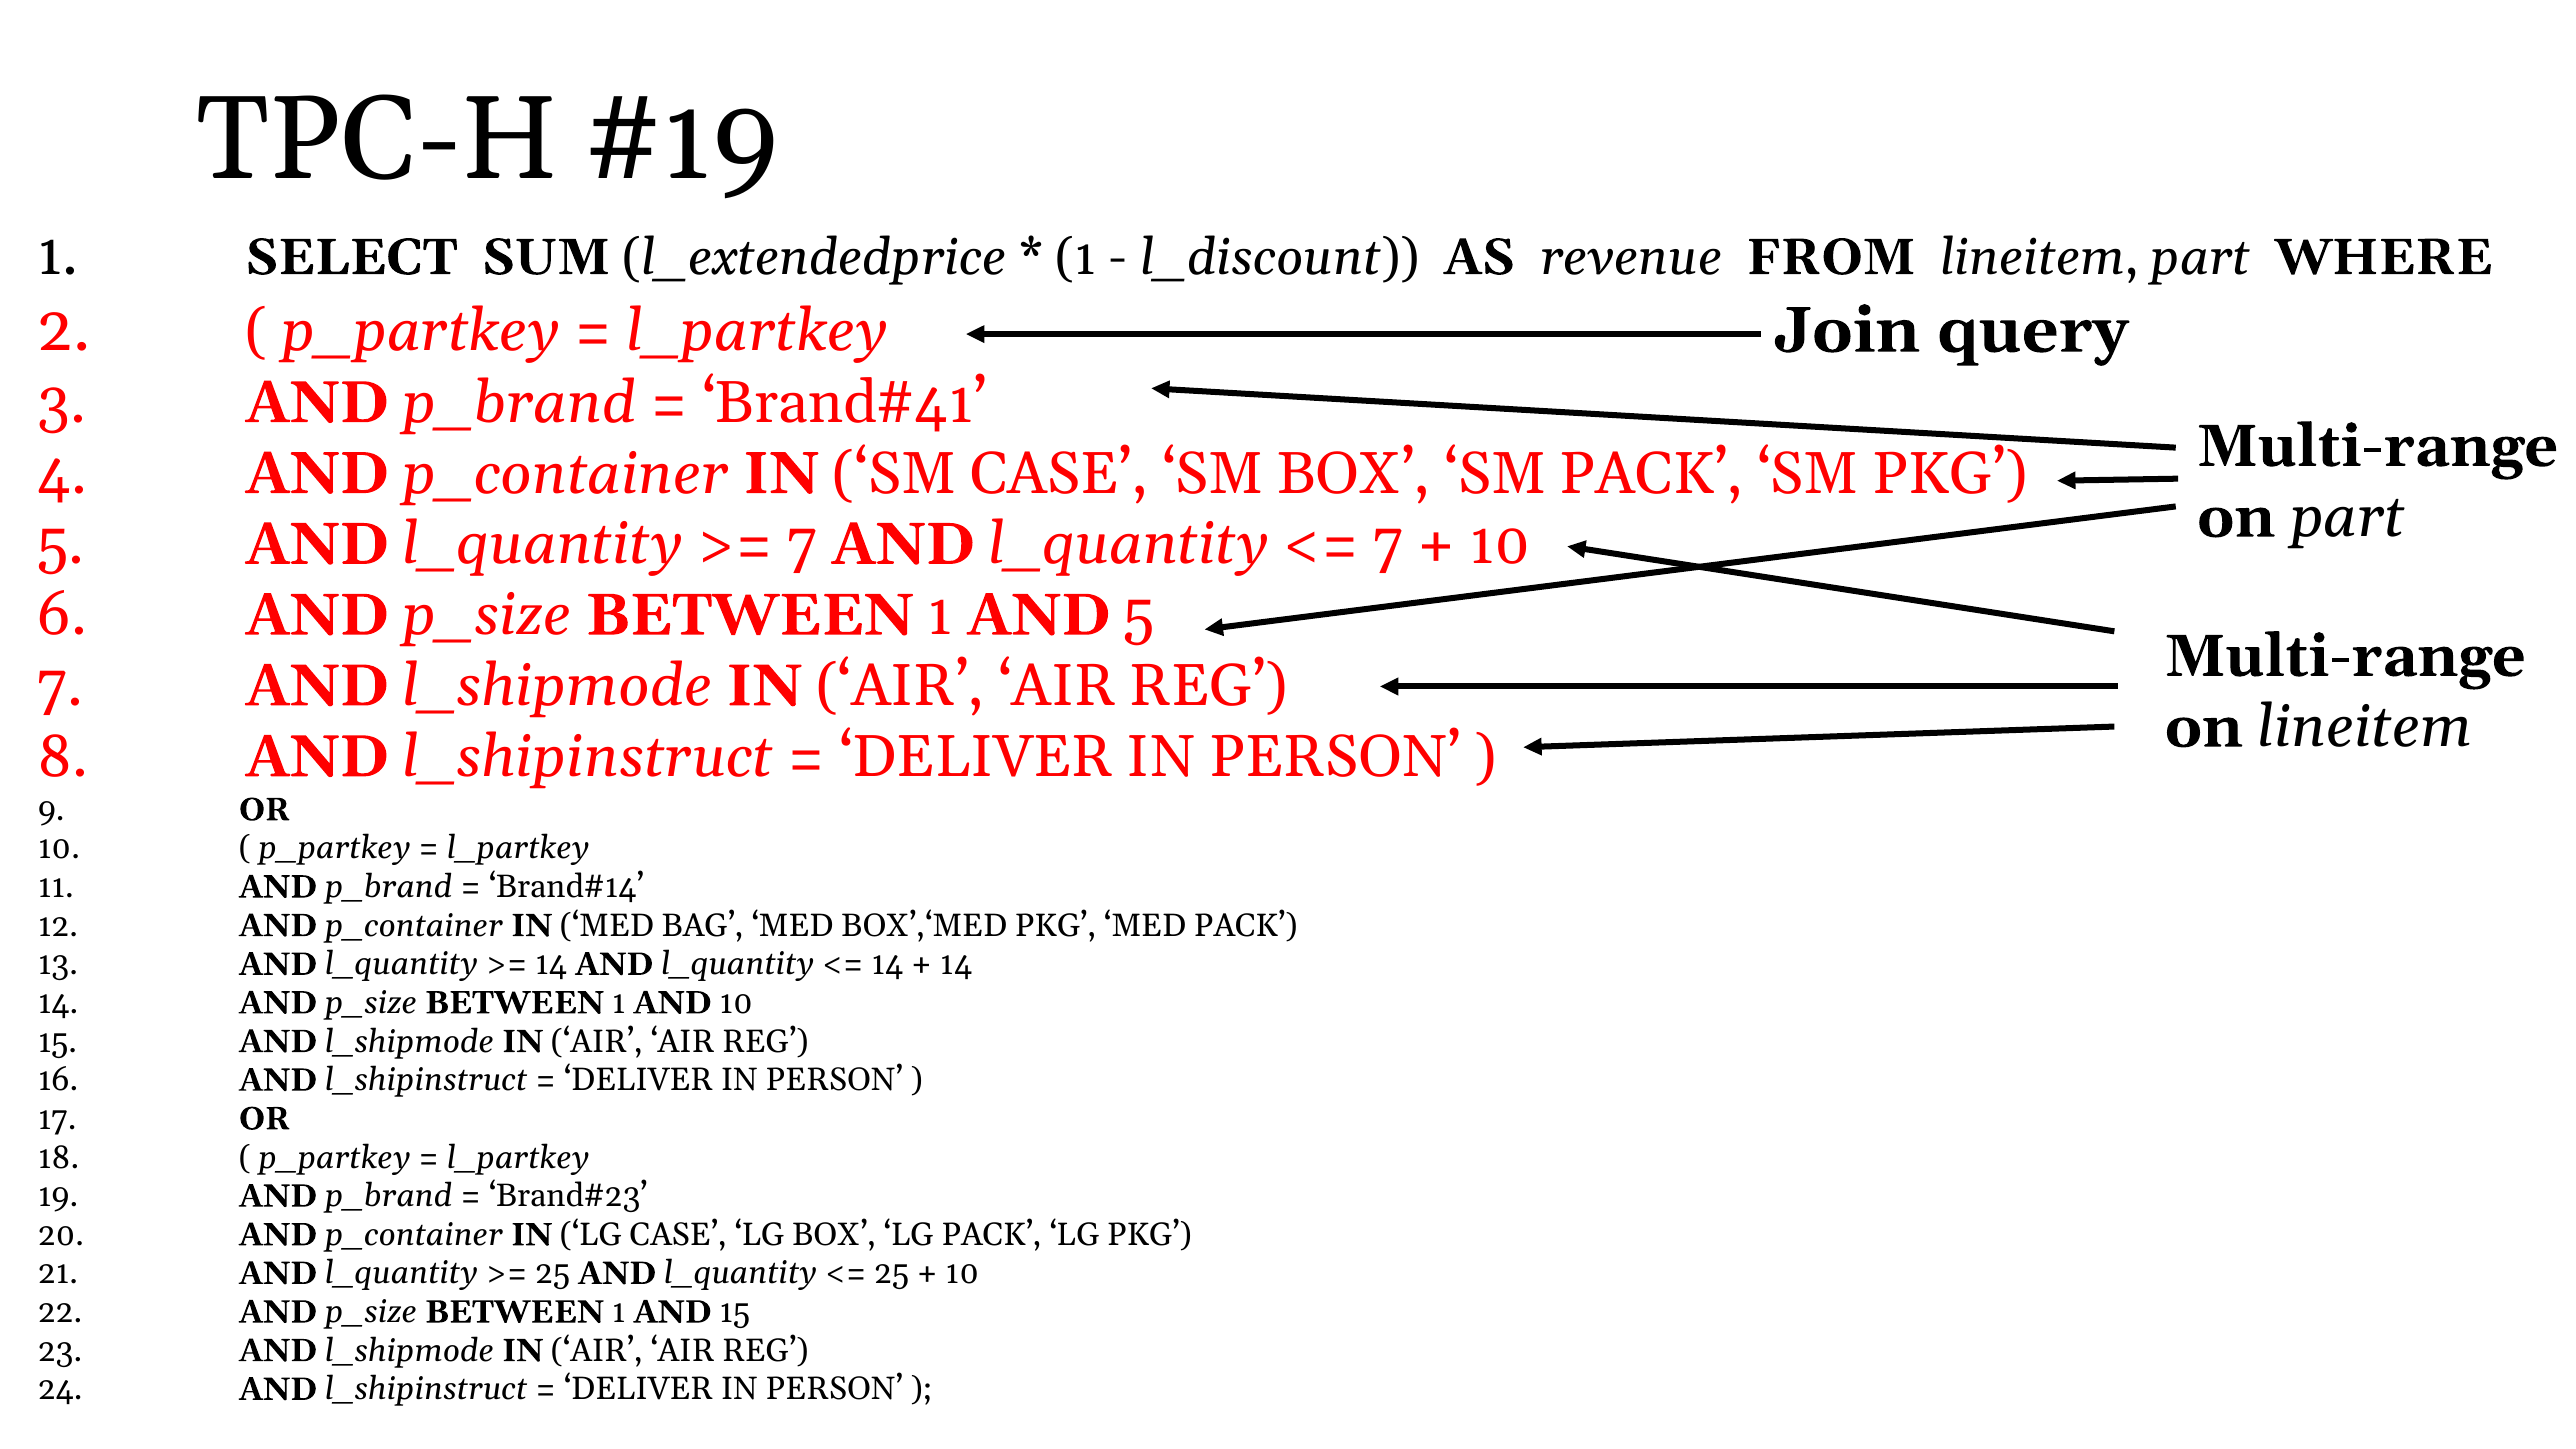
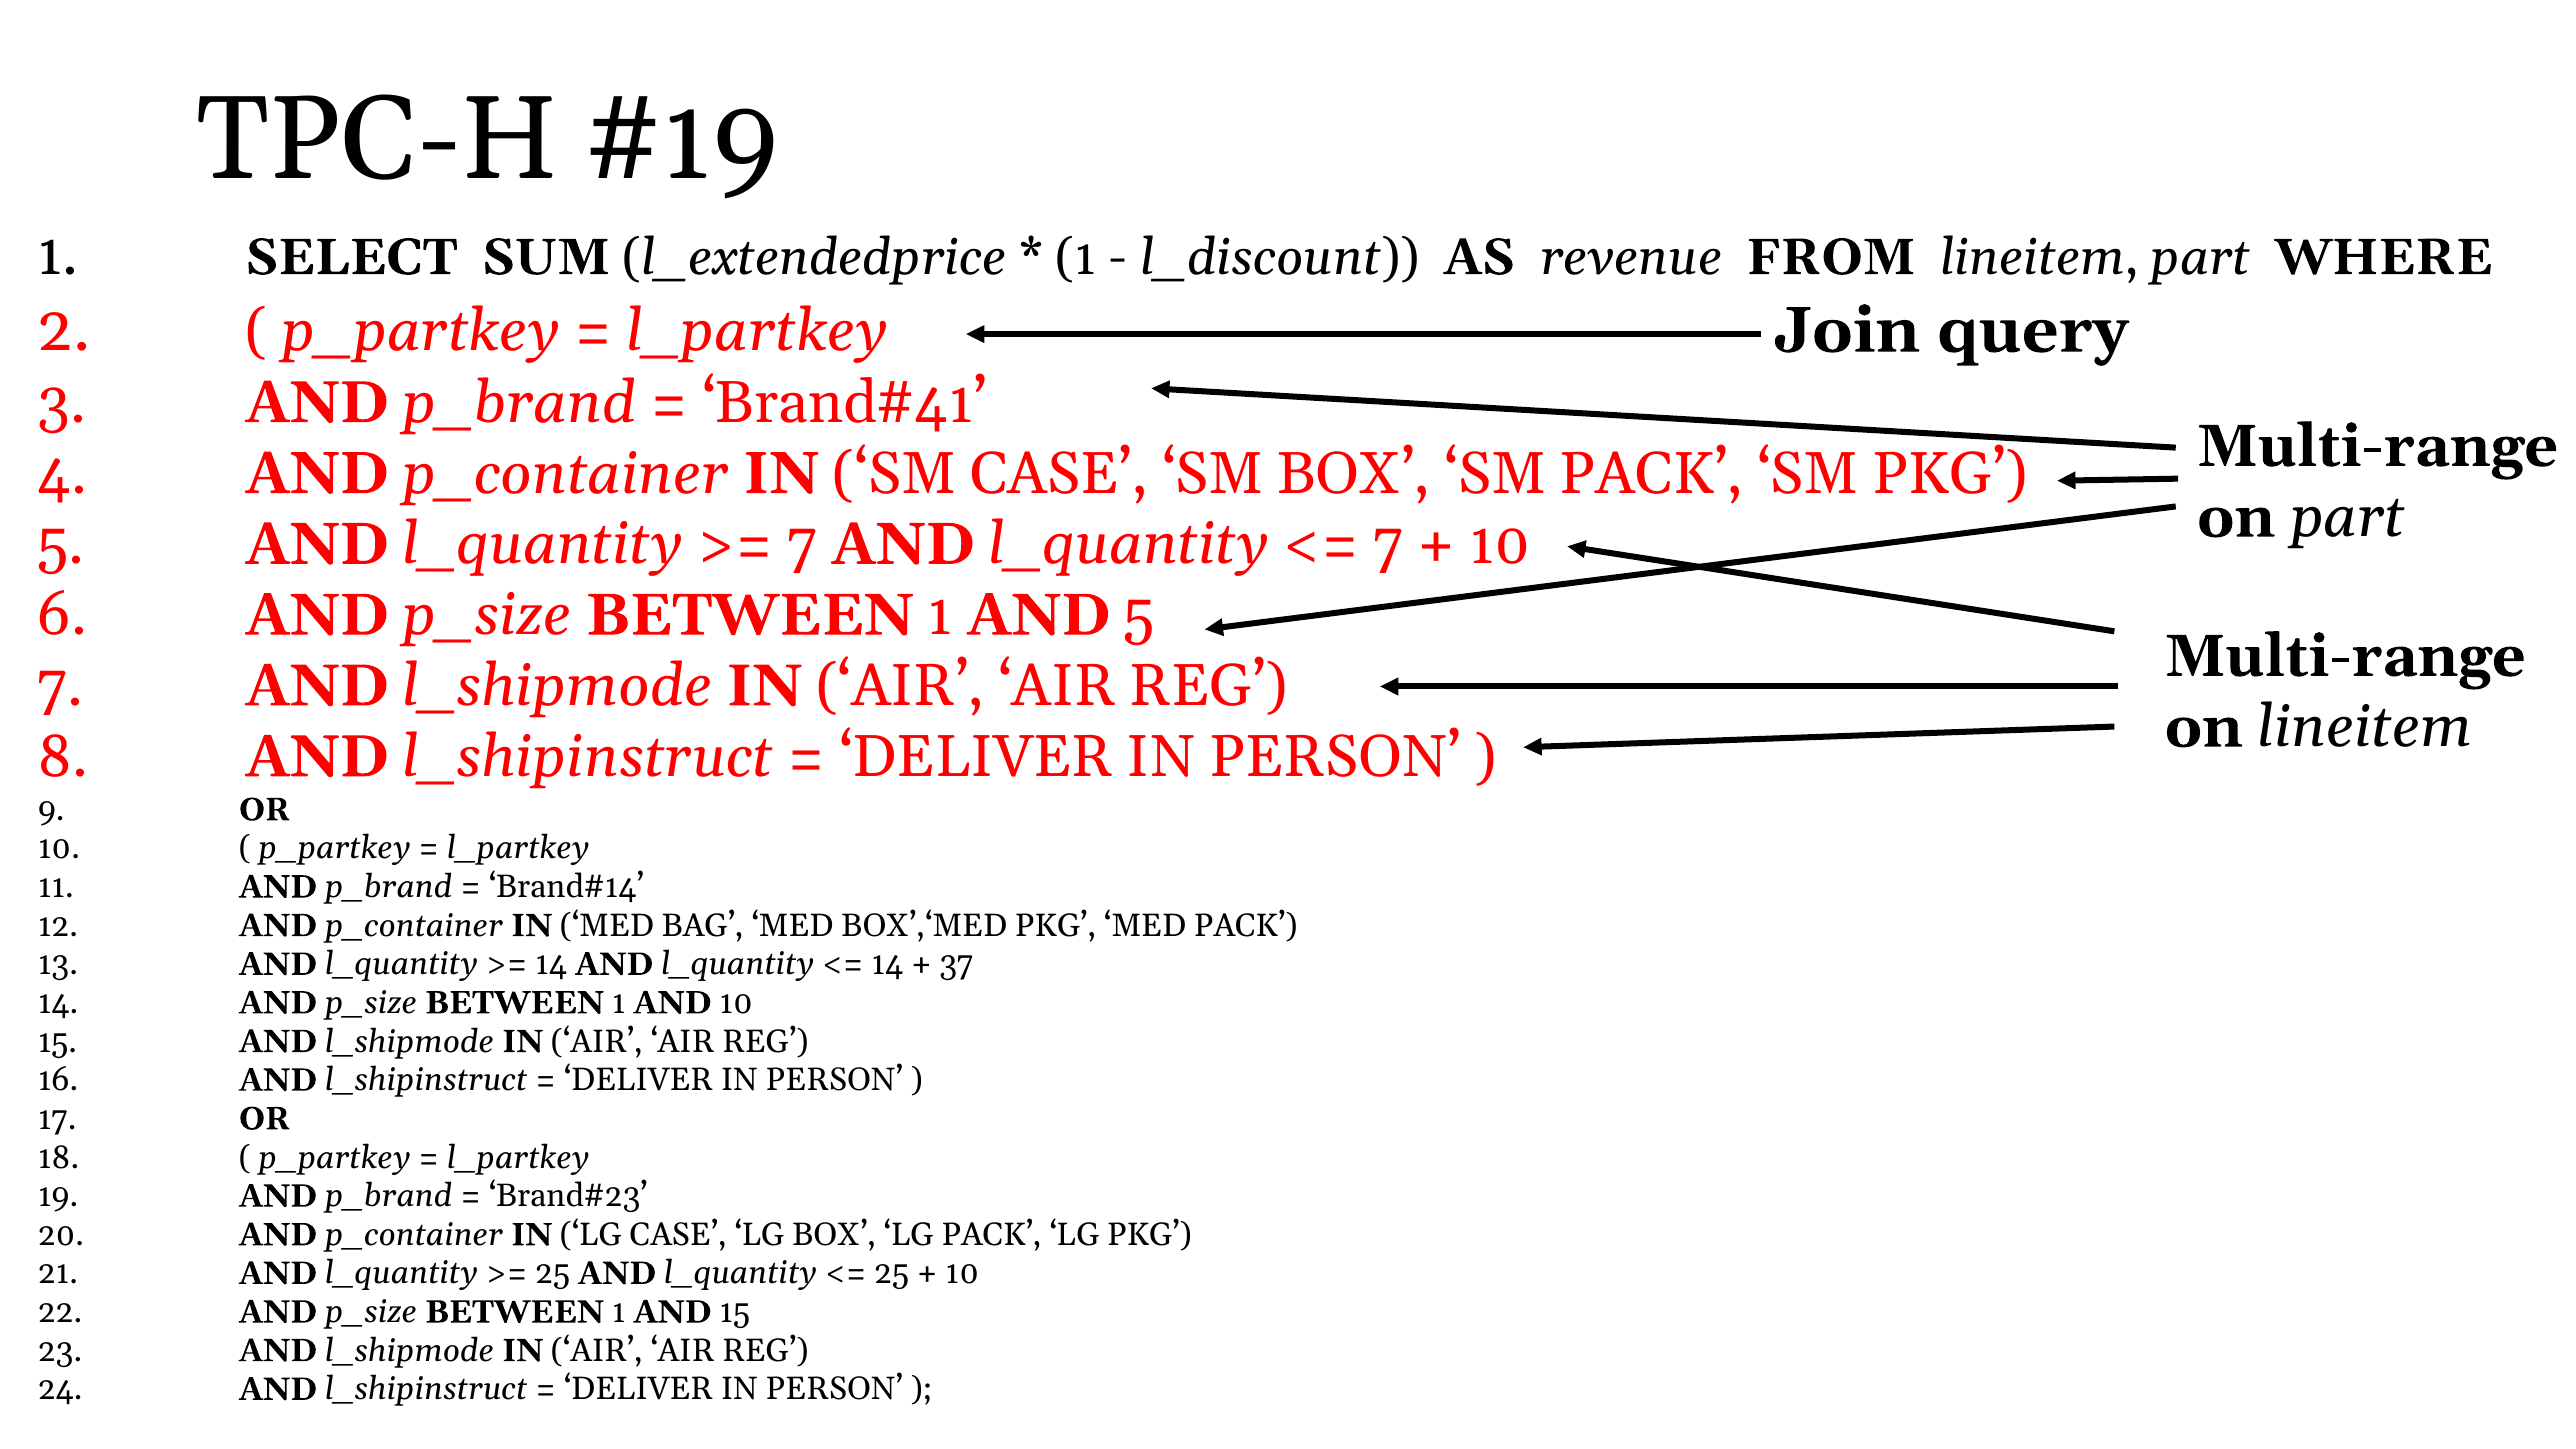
14: 14 -> 37 (956, 964)
